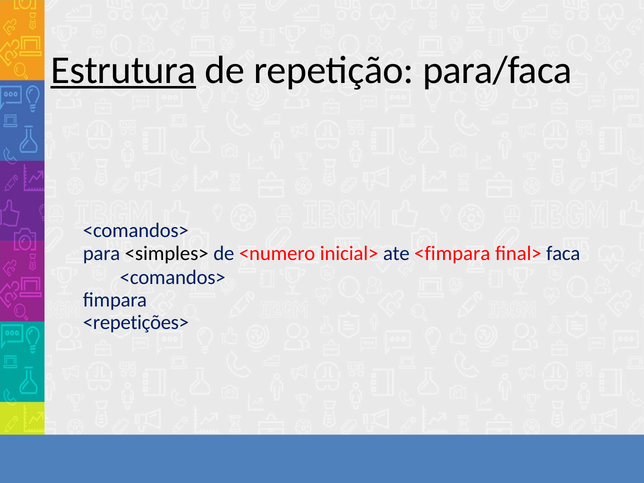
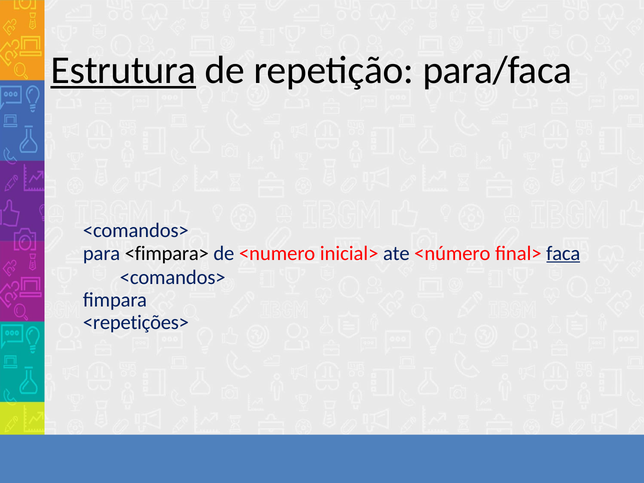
<simples>: <simples> -> <fimpara> (167, 253)
<fimpara: <fimpara -> <número (452, 253)
faca underline: none -> present (563, 253)
